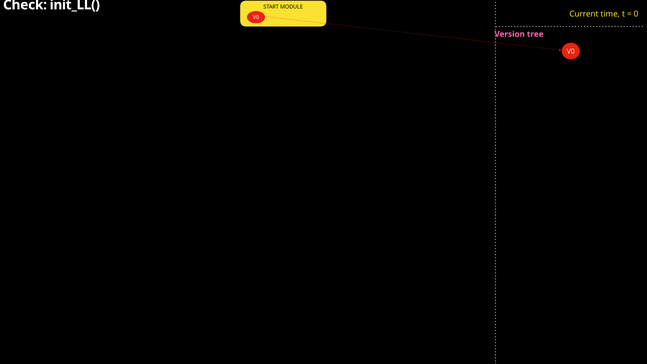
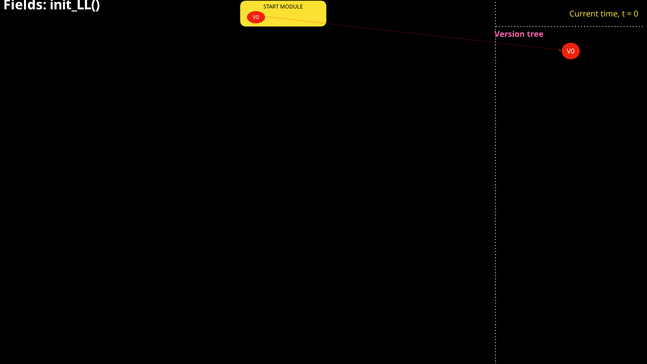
Check: Check -> Fields (25, 5)
